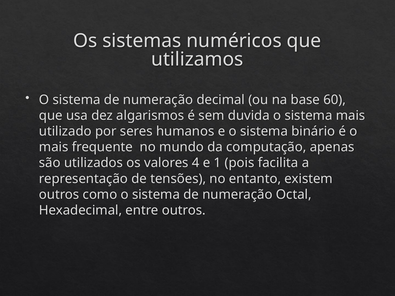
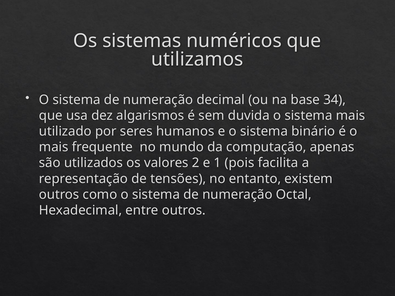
60: 60 -> 34 (335, 100)
4: 4 -> 2 (196, 163)
